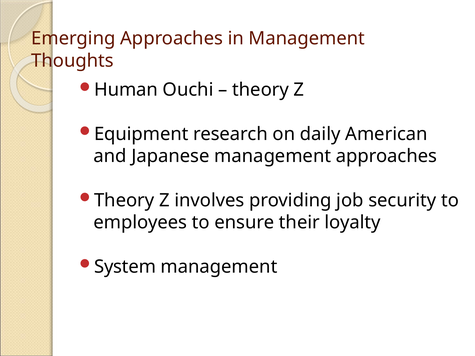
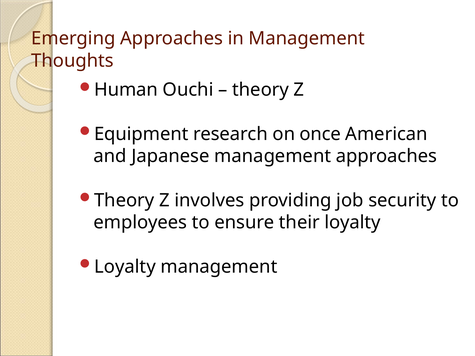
daily: daily -> once (320, 134)
System: System -> Loyalty (125, 267)
